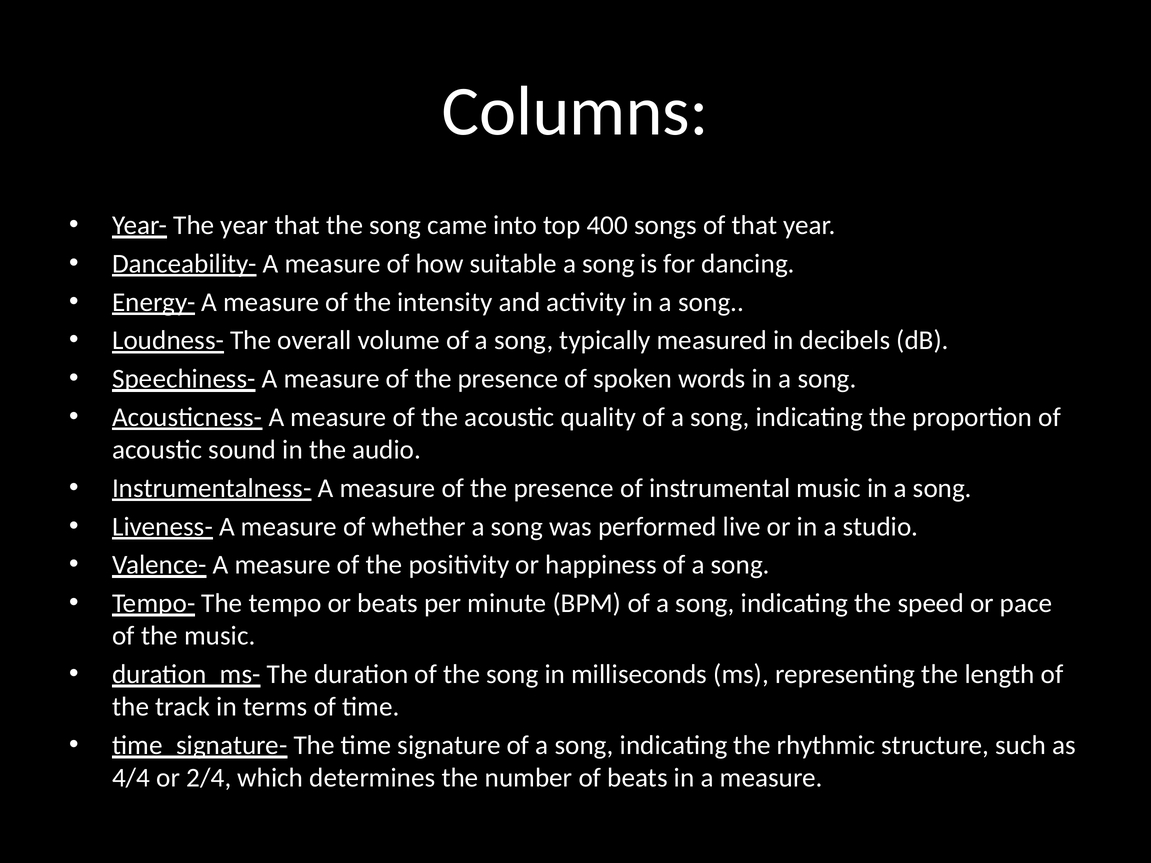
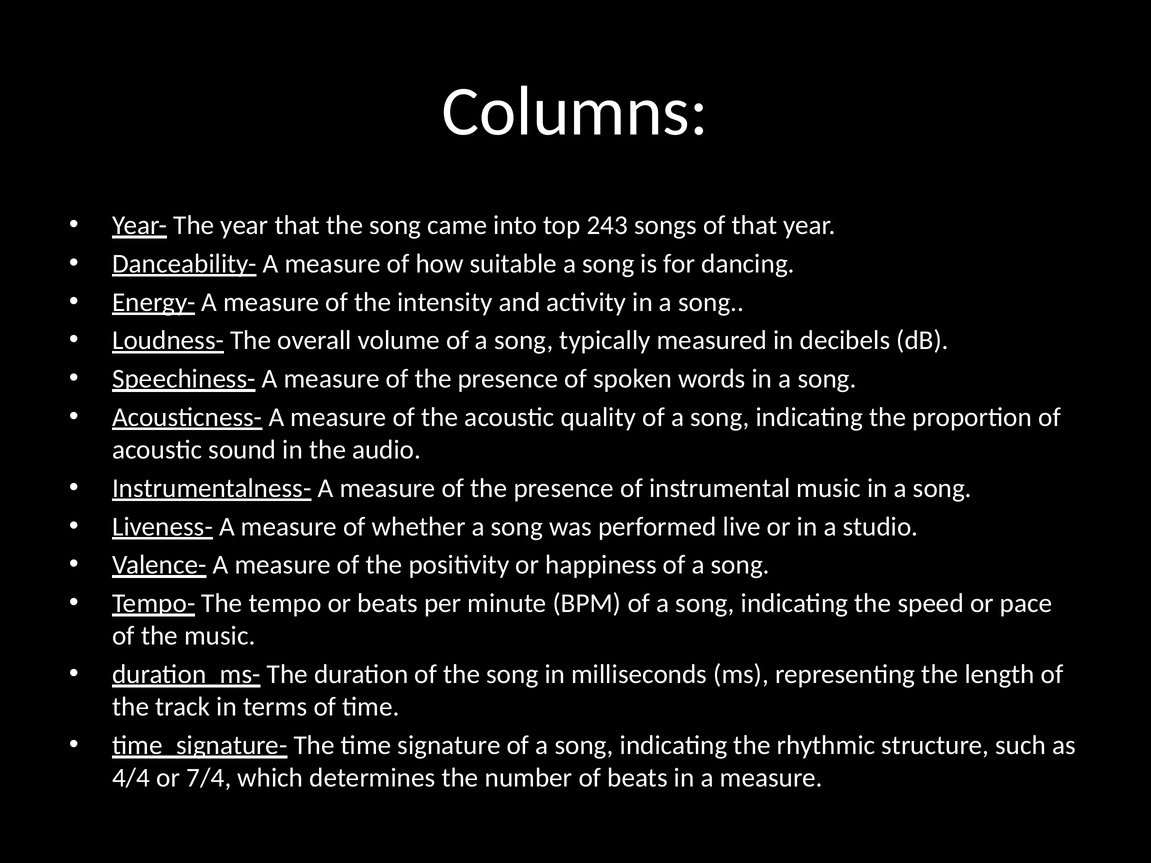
400: 400 -> 243 (607, 225)
2/4: 2/4 -> 7/4 (209, 778)
